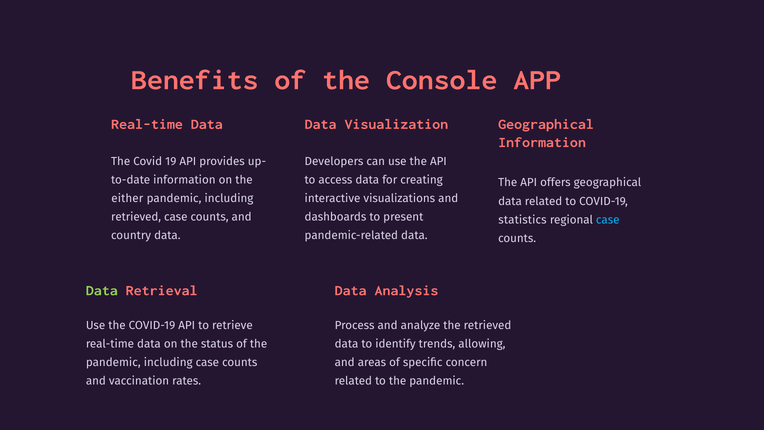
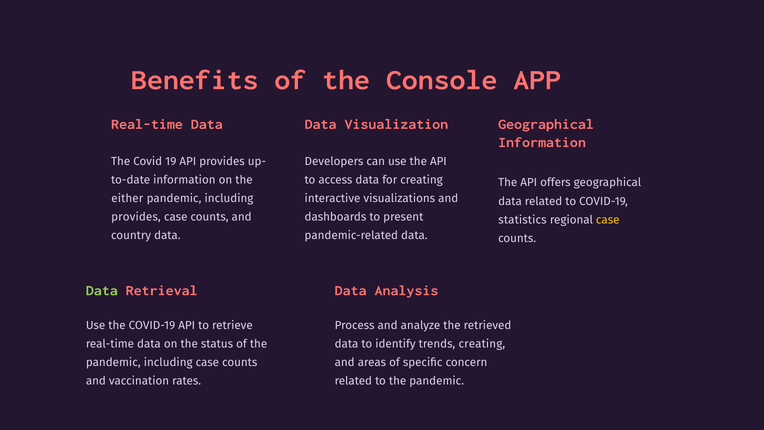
retrieved: retrieved -> provides (136, 217)
case colour: light blue -> yellow (608, 220)
trends allowing: allowing -> creating (482, 344)
